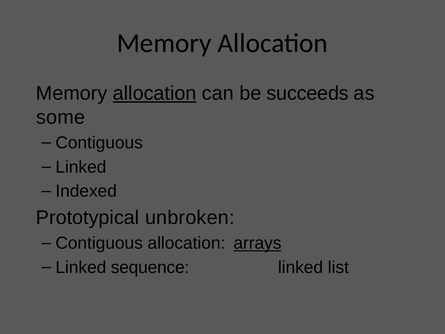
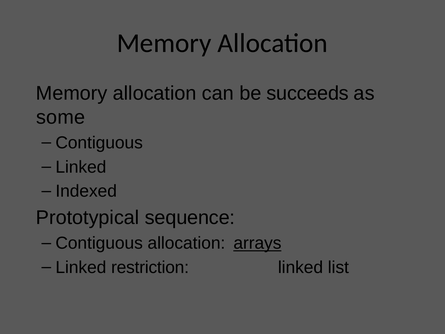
allocation underline: present -> none (155, 93)
unbroken: unbroken -> sequence (190, 218)
sequence: sequence -> restriction (150, 267)
